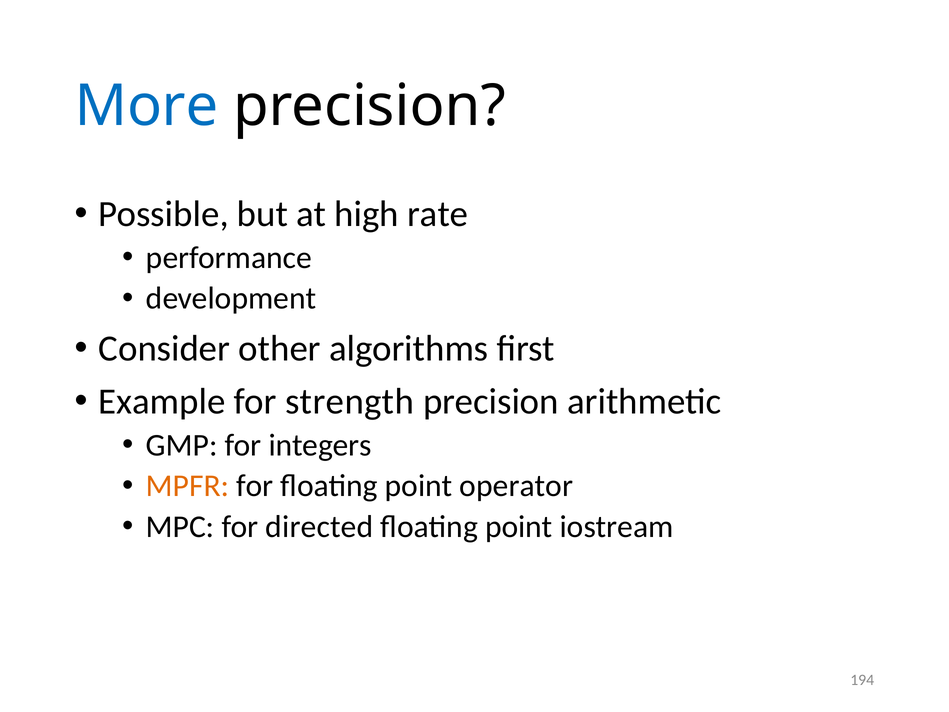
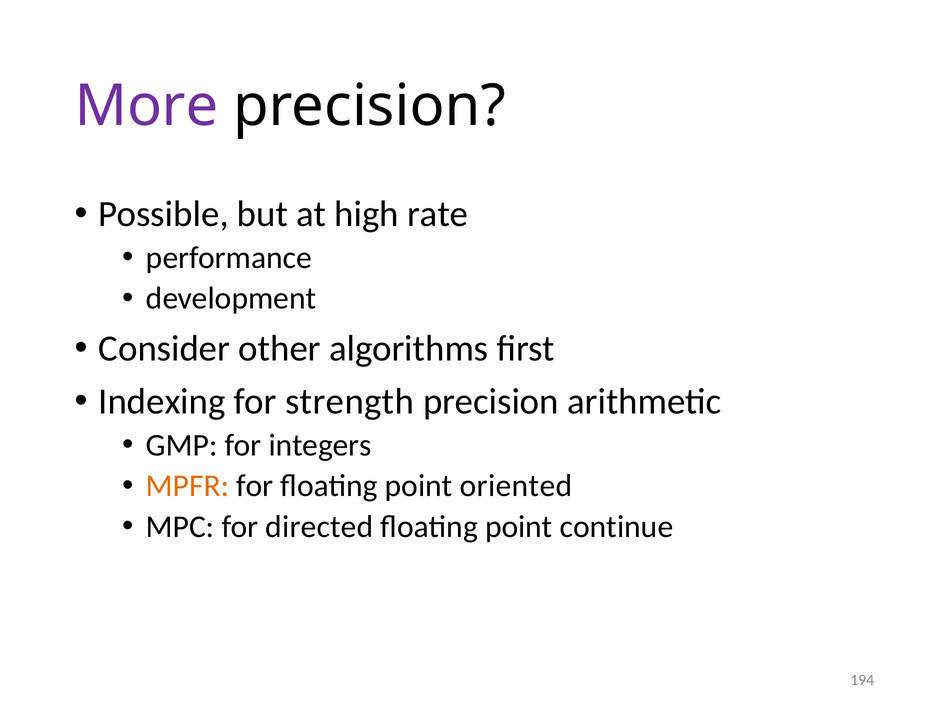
More colour: blue -> purple (146, 106)
Example: Example -> Indexing (162, 401)
operator: operator -> oriented (516, 486)
iostream: iostream -> continue (616, 527)
